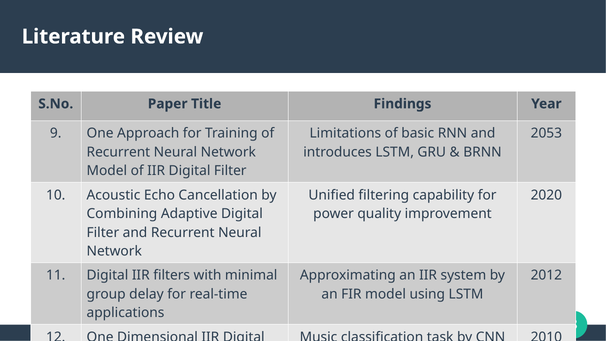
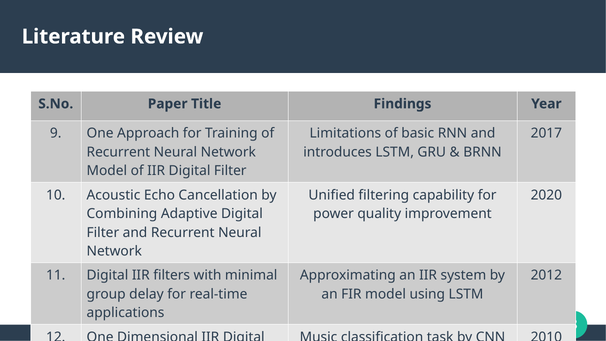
2053: 2053 -> 2017 (546, 133)
